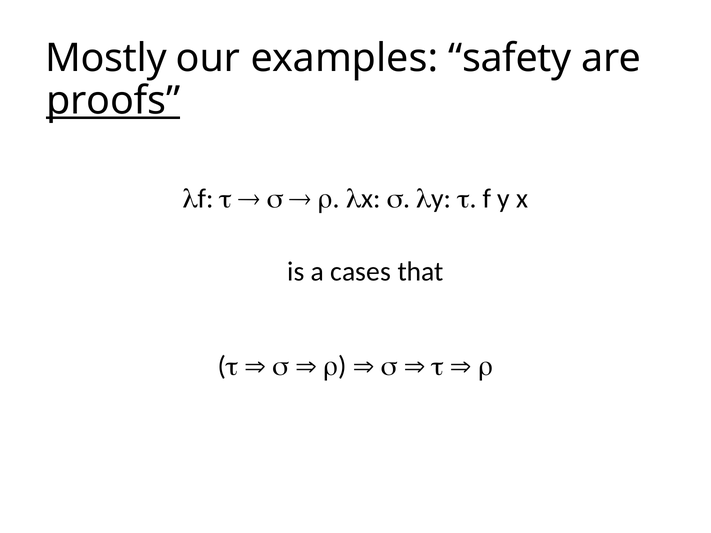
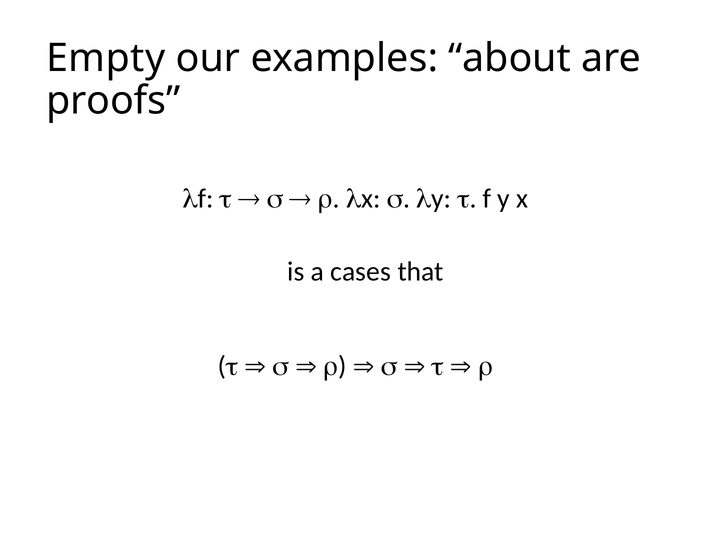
Mostly: Mostly -> Empty (106, 58)
safety: safety -> about (510, 58)
proofs underline: present -> none (113, 101)
